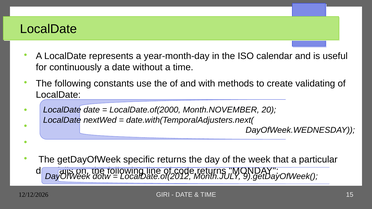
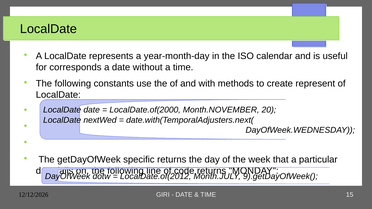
continuously: continuously -> corresponds (75, 67)
validating: validating -> represent (315, 84)
